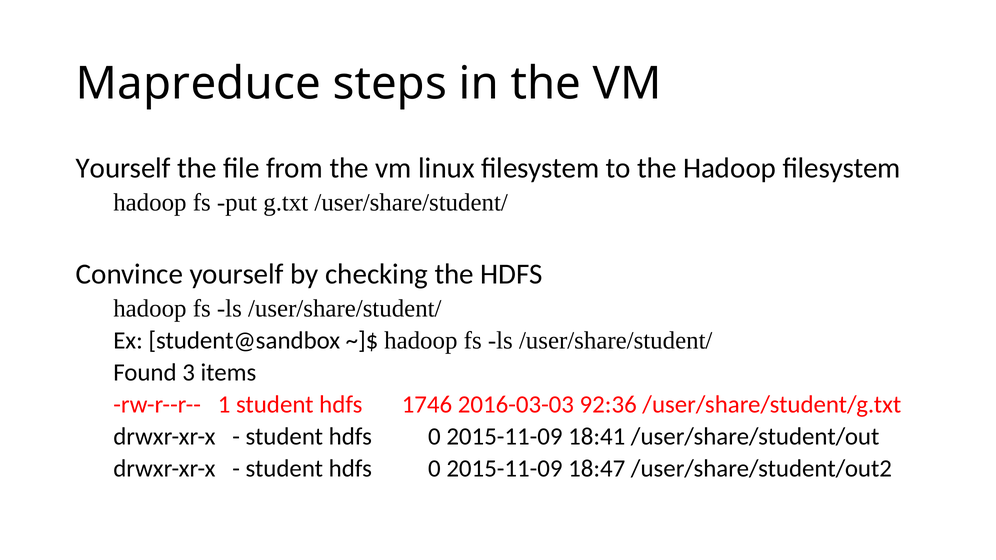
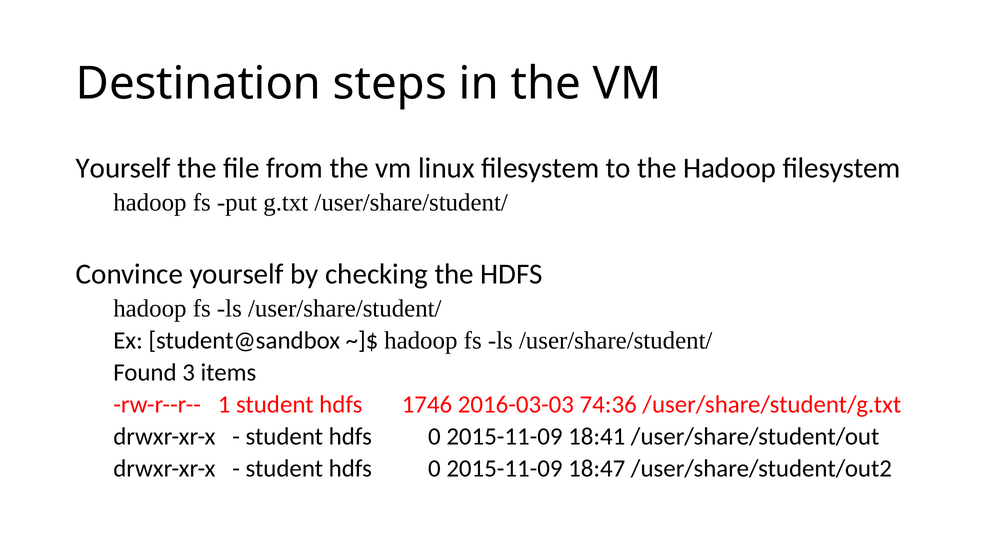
Mapreduce: Mapreduce -> Destination (199, 84)
92:36: 92:36 -> 74:36 (608, 405)
